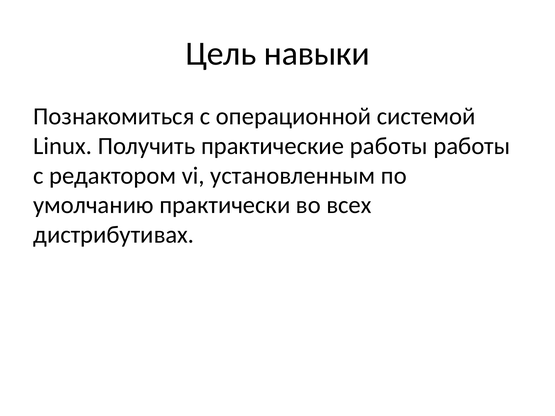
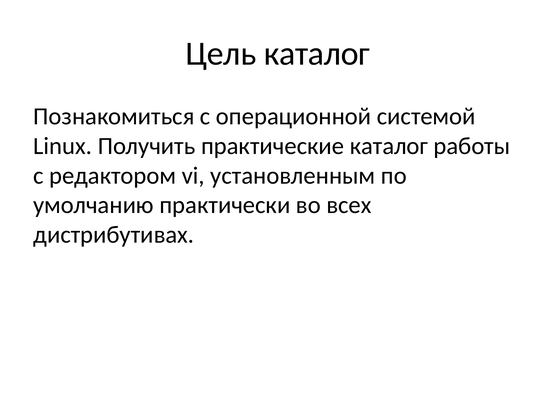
Цель навыки: навыки -> каталог (317, 54)
практические работы: работы -> каталог (389, 146)
